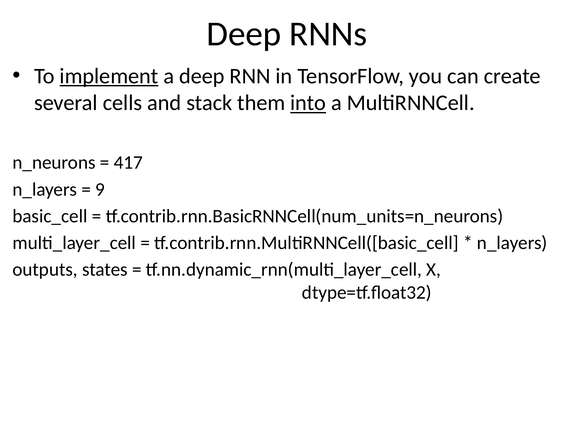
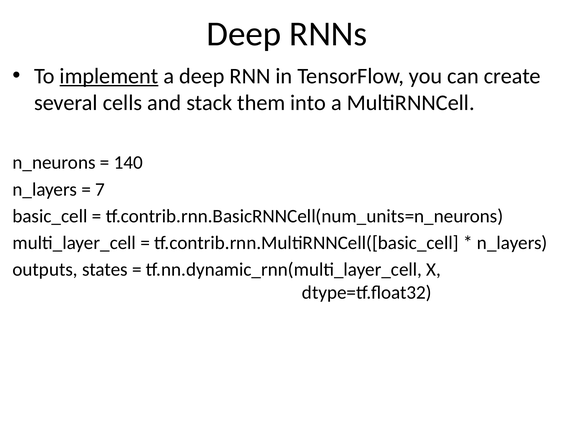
into underline: present -> none (308, 103)
417: 417 -> 140 (128, 163)
9: 9 -> 7 (100, 190)
